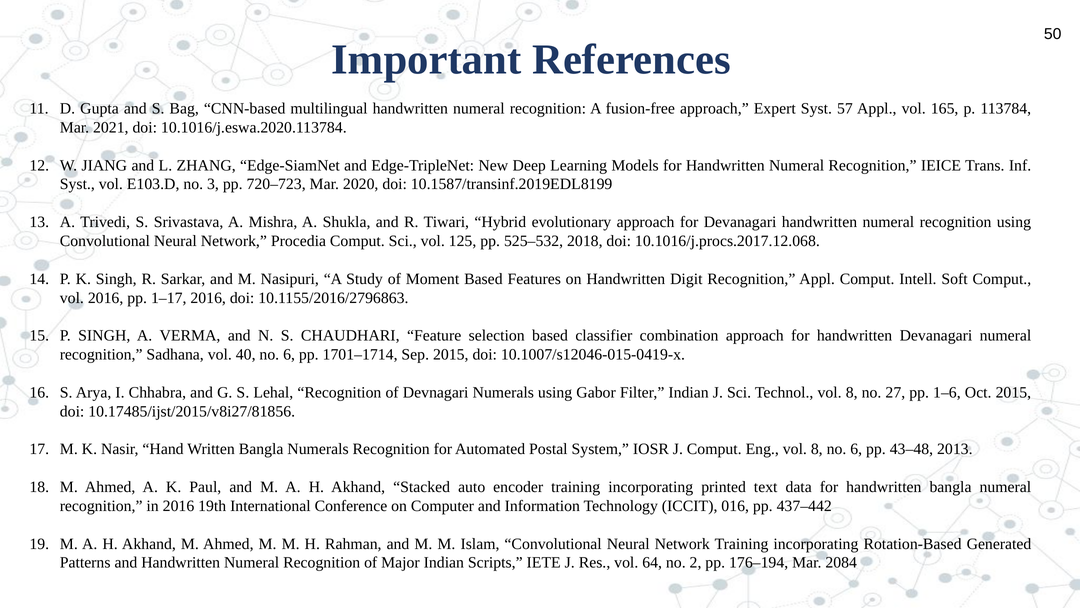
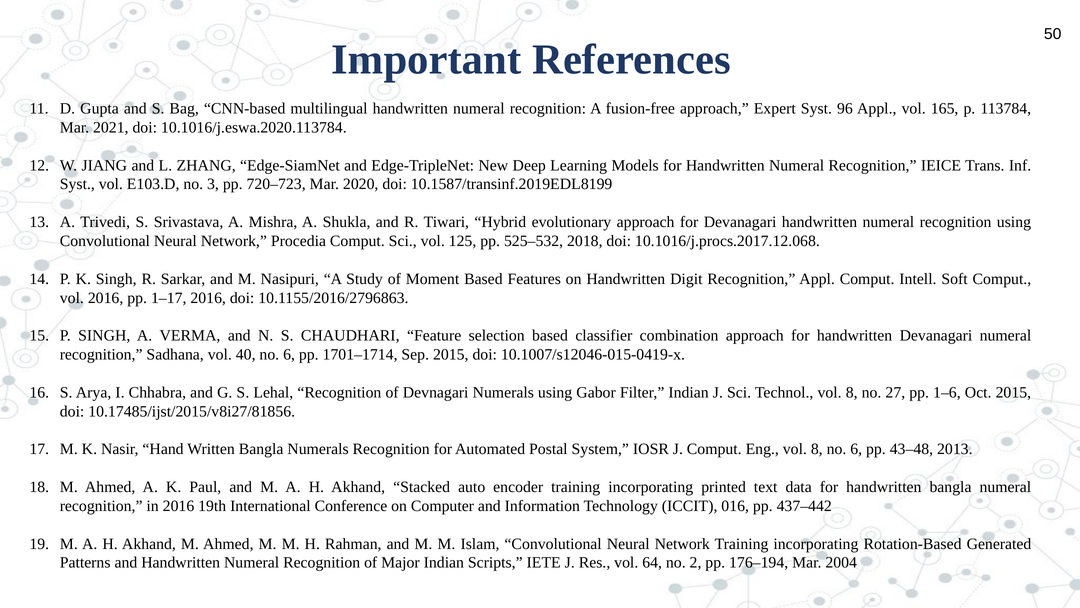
57: 57 -> 96 (845, 108)
2084: 2084 -> 2004 (841, 562)
